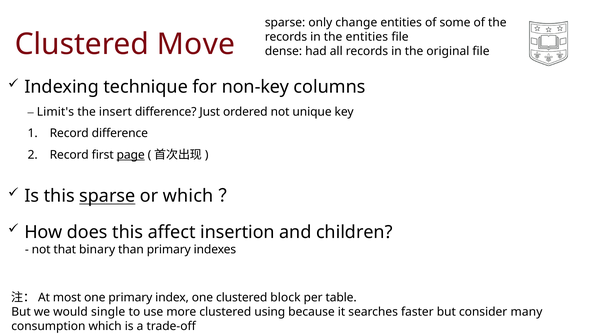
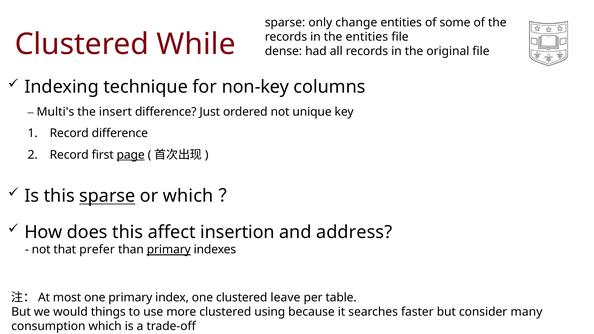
Move: Move -> While (196, 44)
Limit's: Limit's -> Multi's (55, 112)
children: children -> address (354, 232)
binary: binary -> prefer (97, 250)
primary underline: none -> present (169, 250)
block: block -> leave (285, 298)
single: single -> things (108, 312)
